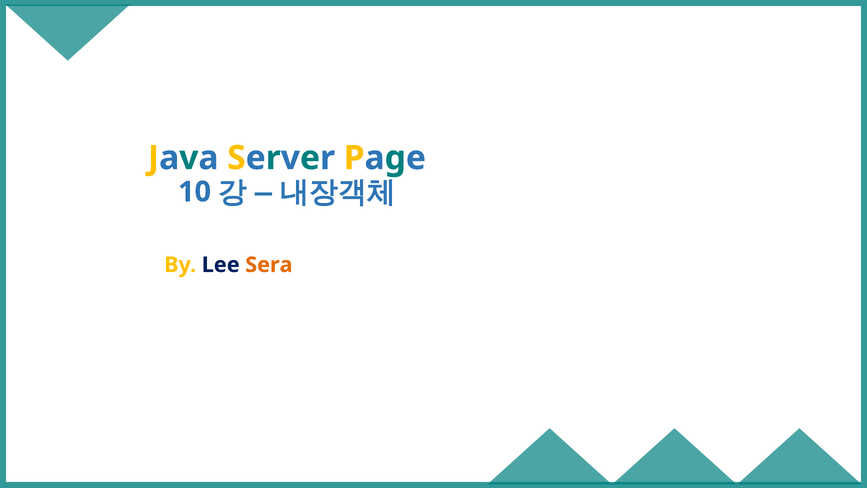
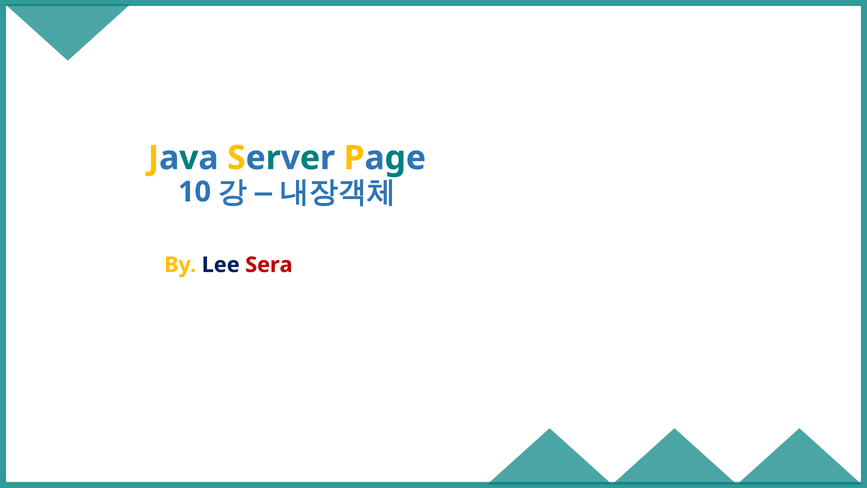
Sera colour: orange -> red (269, 265)
